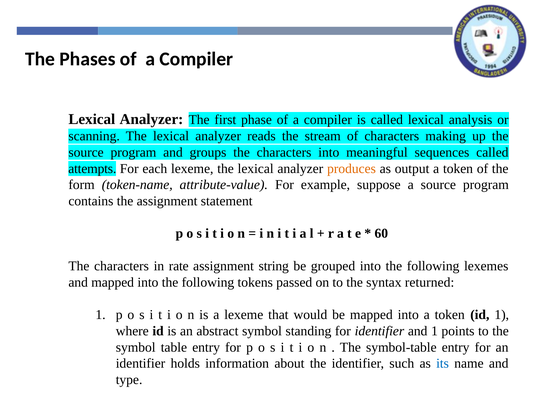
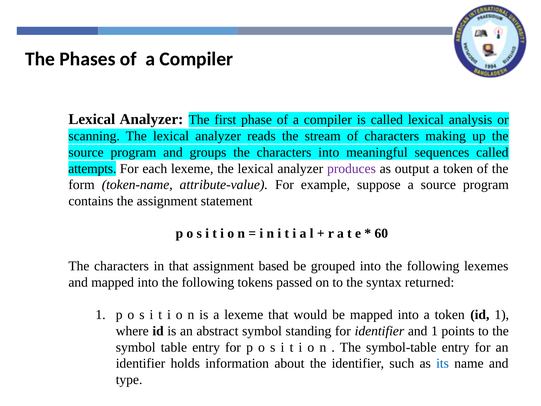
produces colour: orange -> purple (351, 168)
in rate: rate -> that (179, 266)
string: string -> based (274, 266)
